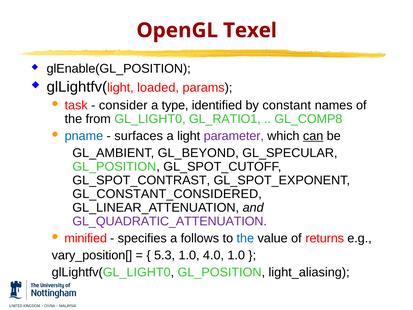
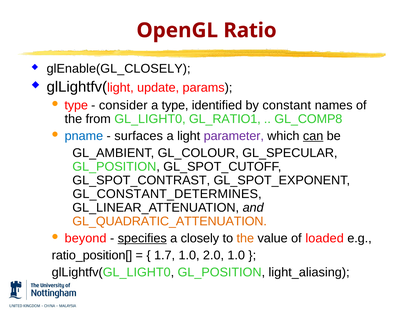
Texel: Texel -> Ratio (250, 30)
glEnable(GL_POSITION: glEnable(GL_POSITION -> glEnable(GL_CLOSELY (119, 69)
loaded: loaded -> update (158, 88)
task: task -> type (76, 105)
GL_BEYOND: GL_BEYOND -> GL_COLOUR (198, 153)
GL_CONSTANT_CONSIDERED: GL_CONSTANT_CONSIDERED -> GL_CONSTANT_DETERMINES (167, 194)
GL_QUADRATIC_ATTENUATION colour: purple -> orange (170, 221)
minified: minified -> beyond (86, 238)
specifies underline: none -> present (142, 238)
follows: follows -> closely (200, 238)
the colour: blue -> orange (245, 238)
returns: returns -> loaded (325, 238)
vary_position[: vary_position[ -> ratio_position[ (92, 255)
5.3: 5.3 -> 1.7 (165, 255)
4.0: 4.0 -> 2.0 (214, 255)
